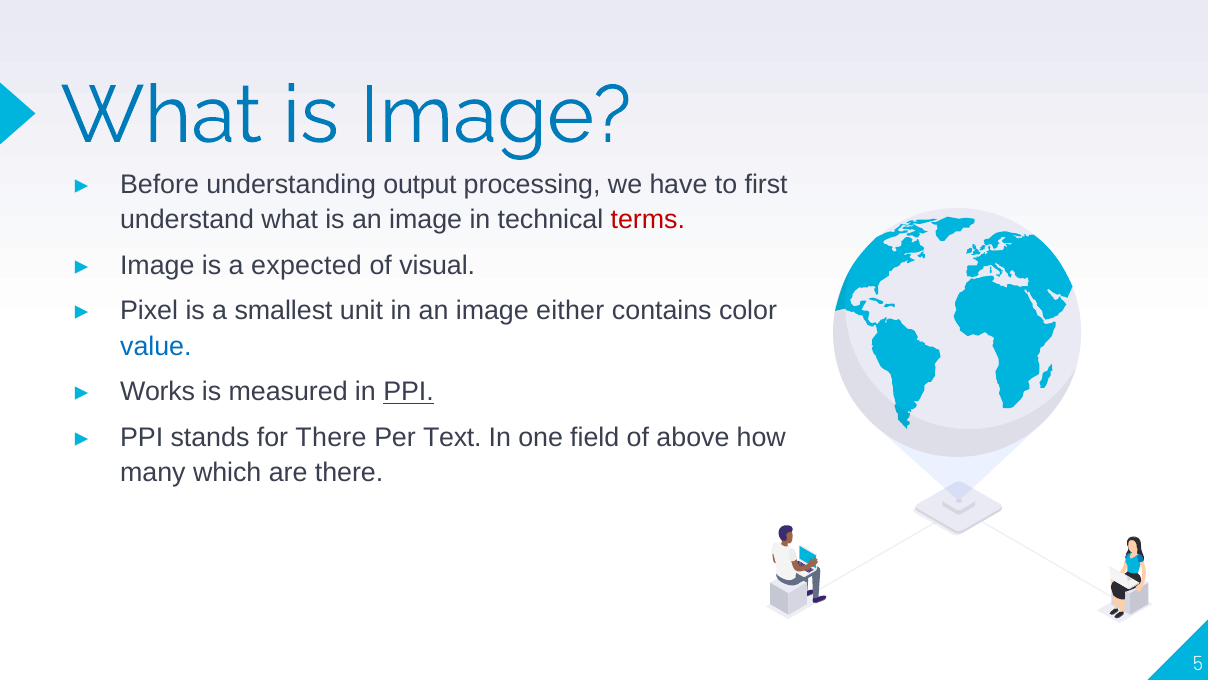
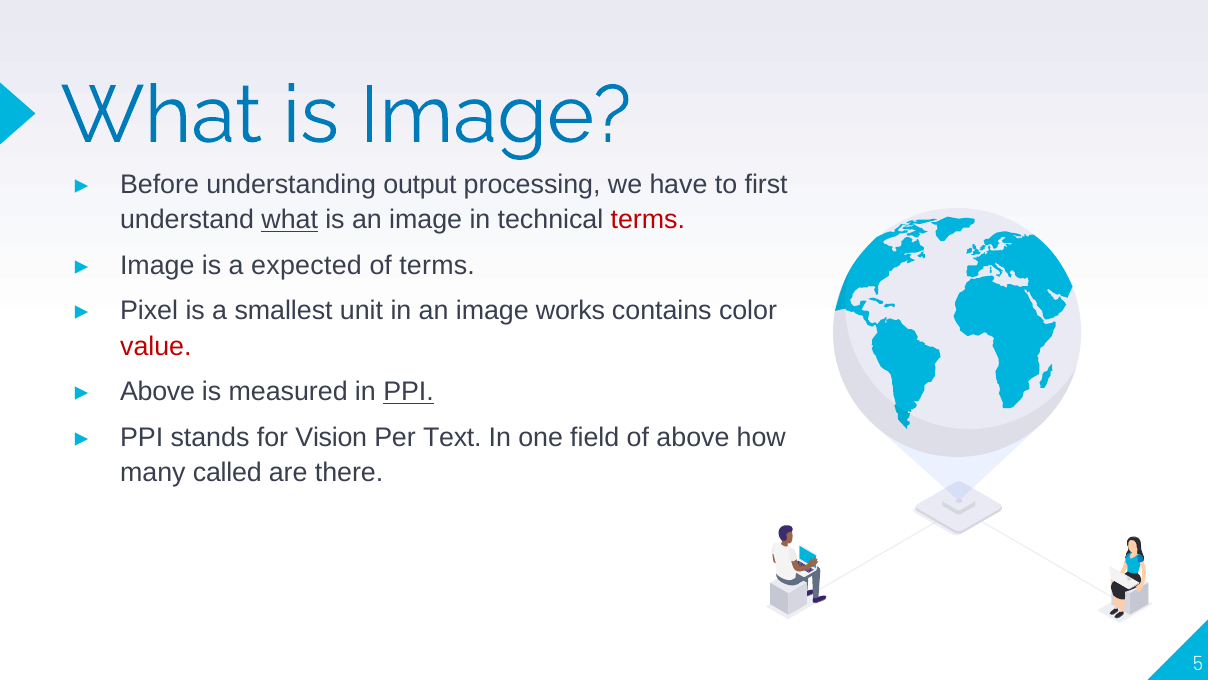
what underline: none -> present (290, 220)
of visual: visual -> terms (437, 265)
either: either -> works (570, 311)
value colour: blue -> red (156, 346)
Works: Works -> Above (157, 392)
for There: There -> Vision (331, 437)
which: which -> called (227, 473)
